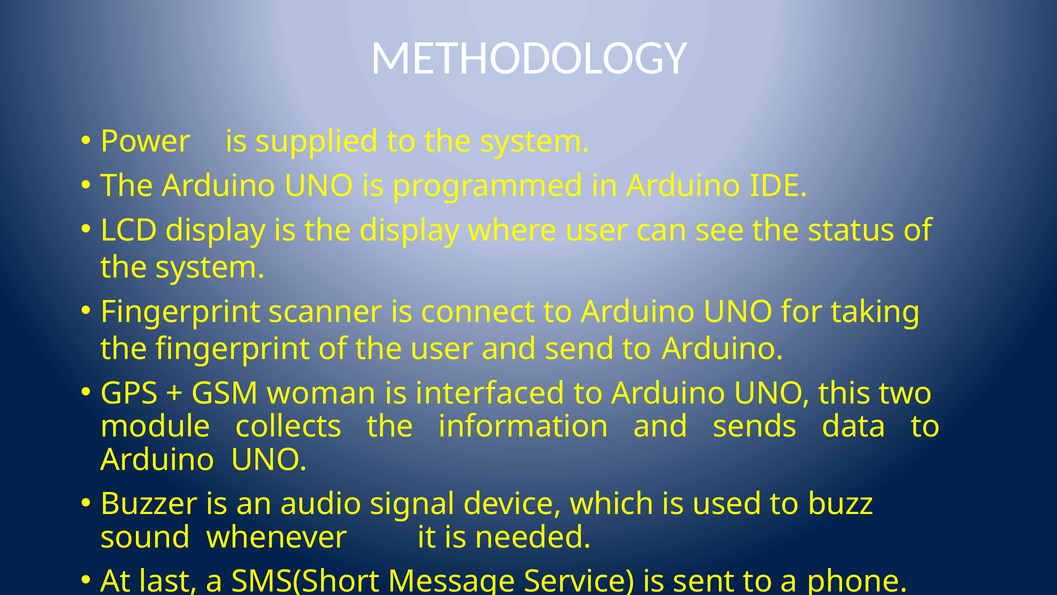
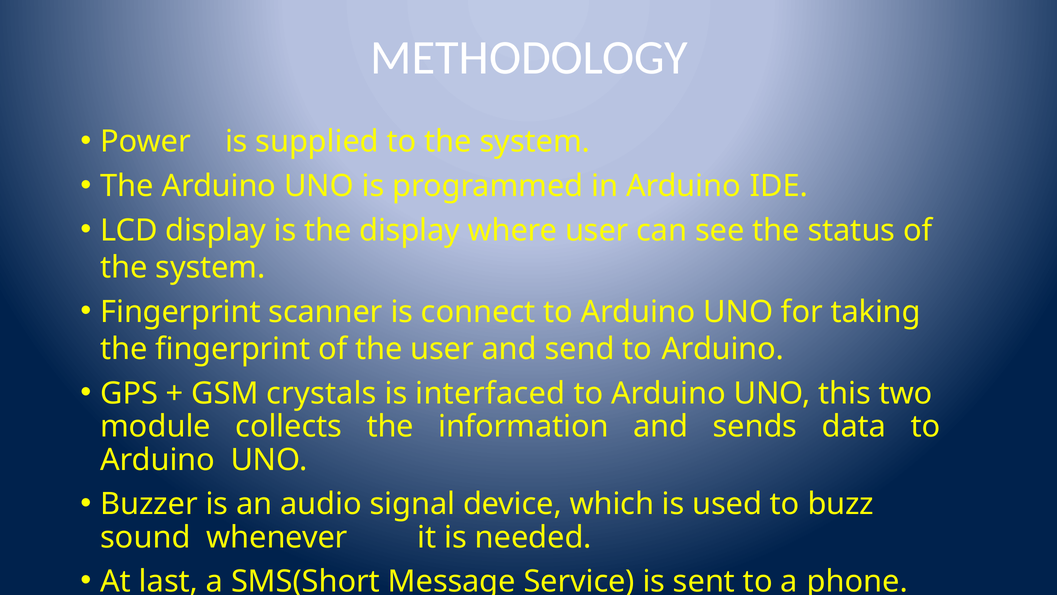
woman: woman -> crystals (322, 393)
